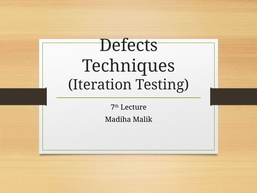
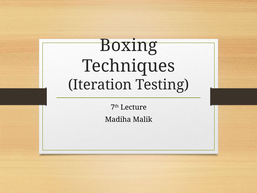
Defects: Defects -> Boxing (129, 45)
